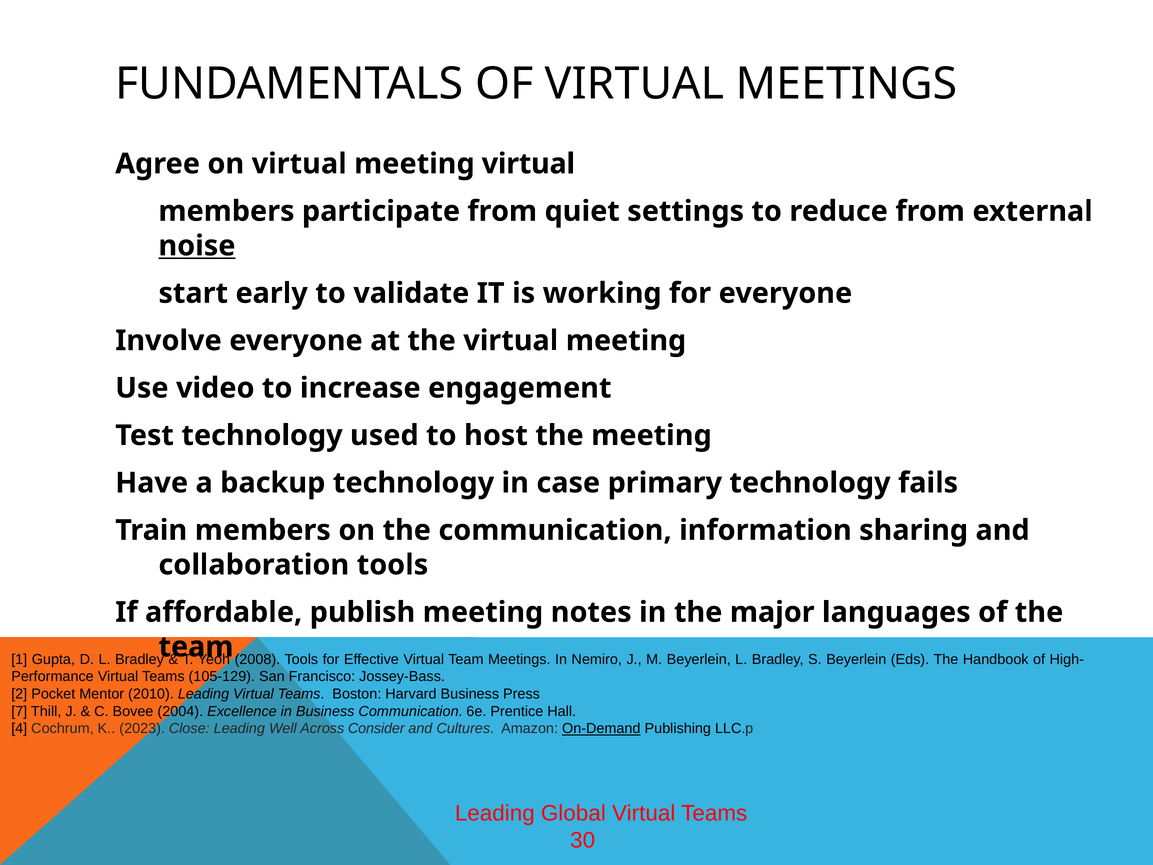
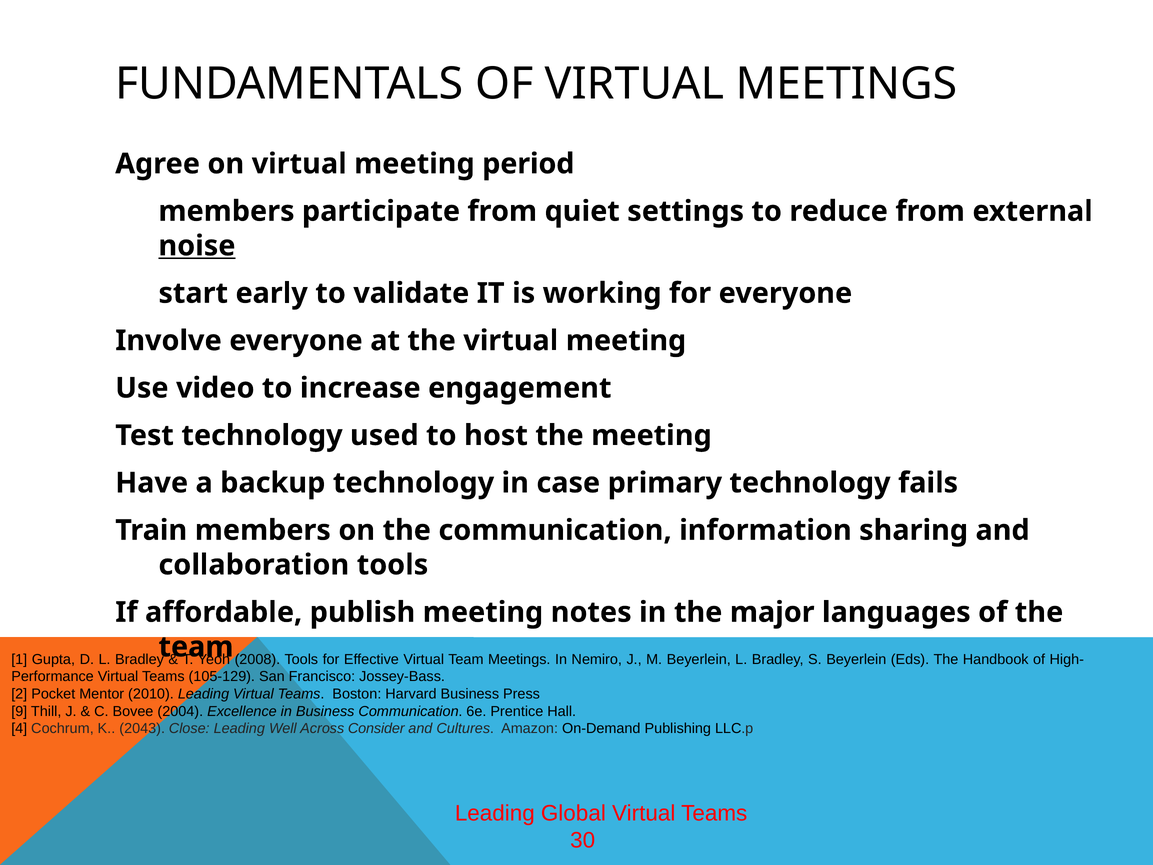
meeting virtual: virtual -> period (528, 164)
7: 7 -> 9 (19, 711)
2023: 2023 -> 2043 (142, 728)
On-Demand underline: present -> none (601, 728)
